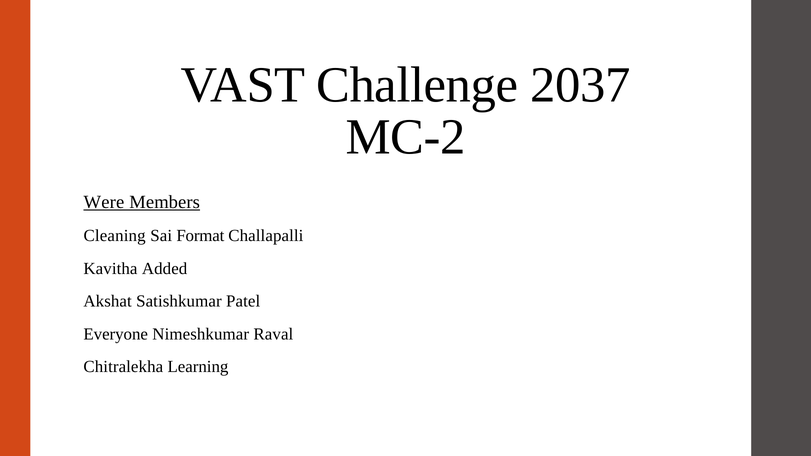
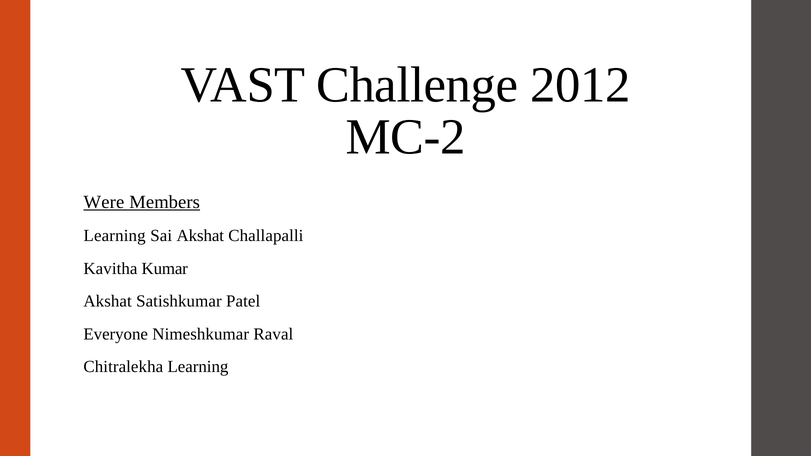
2037: 2037 -> 2012 (580, 85)
Cleaning: Cleaning -> Learning (115, 236)
Sai Format: Format -> Akshat (200, 236)
Added: Added -> Kumar (165, 269)
